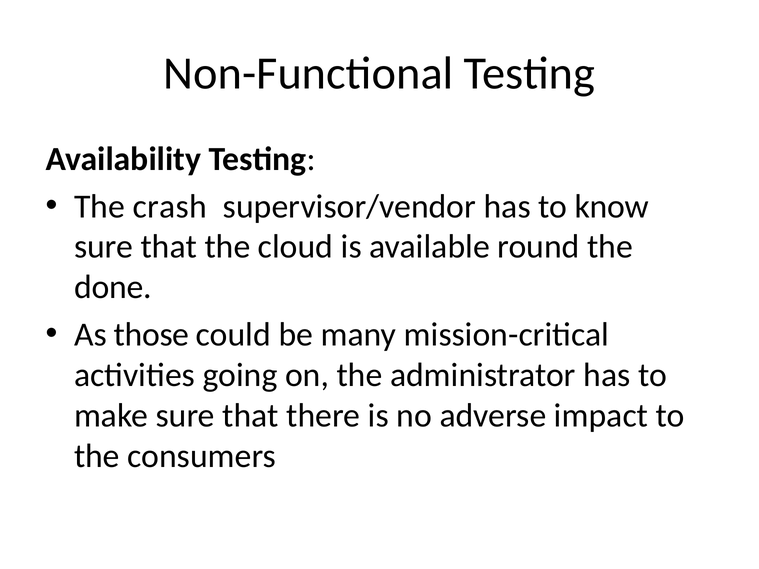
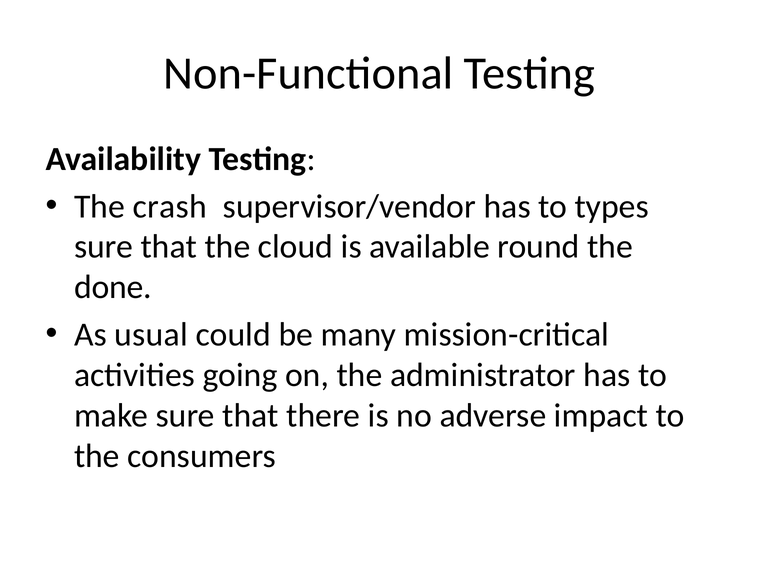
know: know -> types (612, 206)
those: those -> usual (151, 335)
